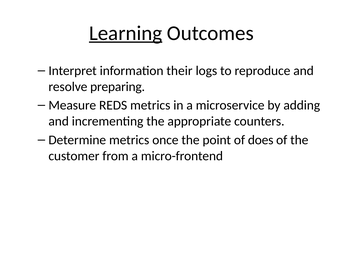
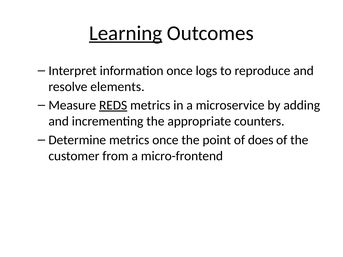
information their: their -> once (180, 71)
preparing: preparing -> elements (117, 87)
REDS underline: none -> present (113, 105)
